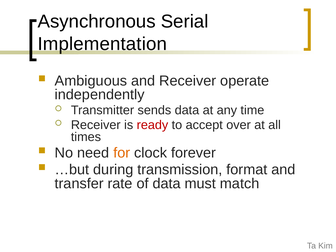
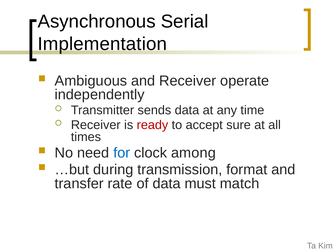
over: over -> sure (239, 125)
for colour: orange -> blue (122, 153)
forever: forever -> among (193, 153)
